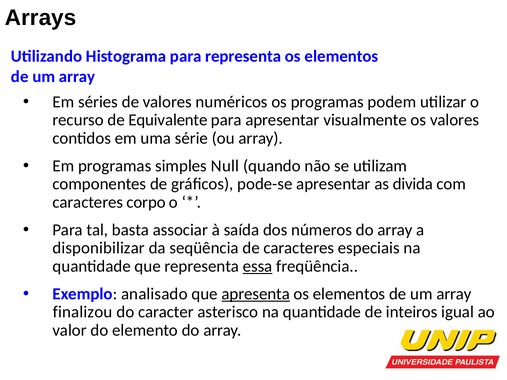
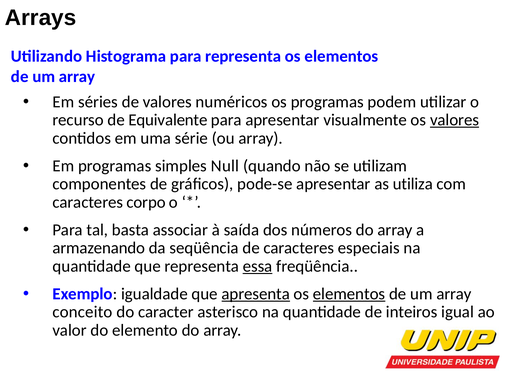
valores underline: none -> present (454, 120)
divida: divida -> utiliza (413, 184)
disponibilizar: disponibilizar -> armazenando (99, 248)
analisado: analisado -> igualdade (154, 294)
elementos underline: none -> present (349, 294)
finalizou: finalizou -> conceito (83, 312)
